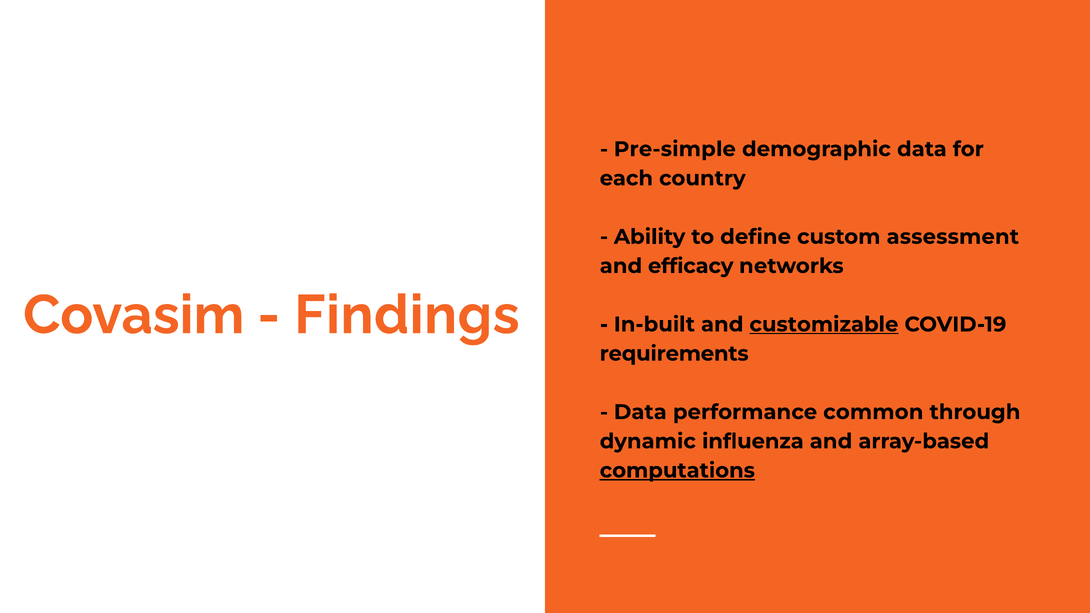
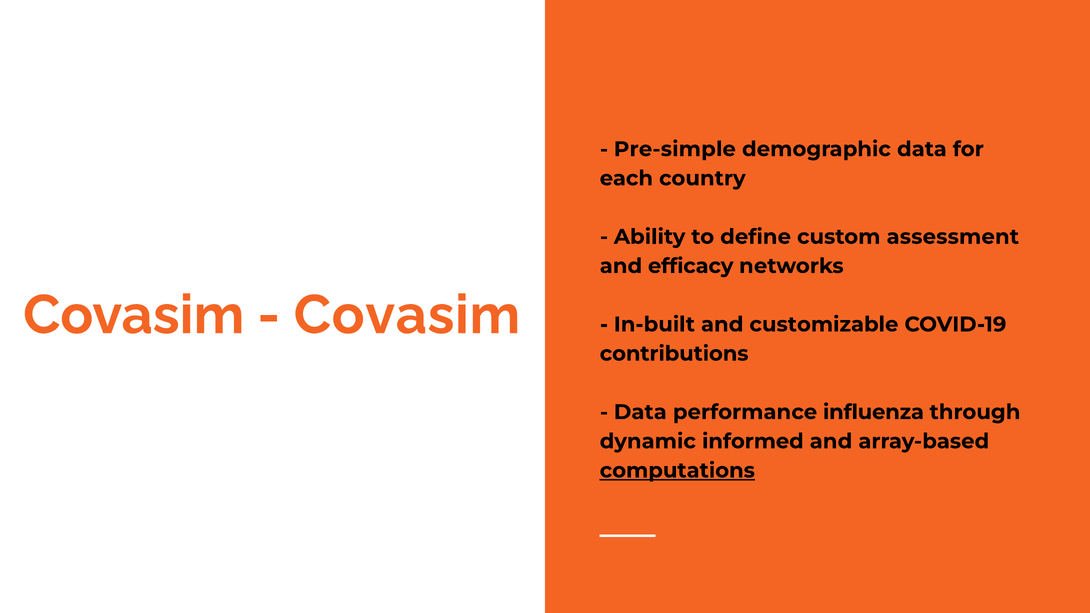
Findings: Findings -> Covasim (407, 315)
customizable underline: present -> none (824, 325)
requirements: requirements -> contributions (674, 354)
common: common -> influenza (873, 412)
influenza: influenza -> informed (753, 441)
